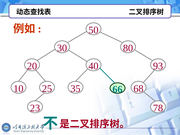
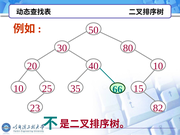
93: 93 -> 10 (158, 66)
68: 68 -> 15 (139, 89)
78: 78 -> 82 (158, 108)
